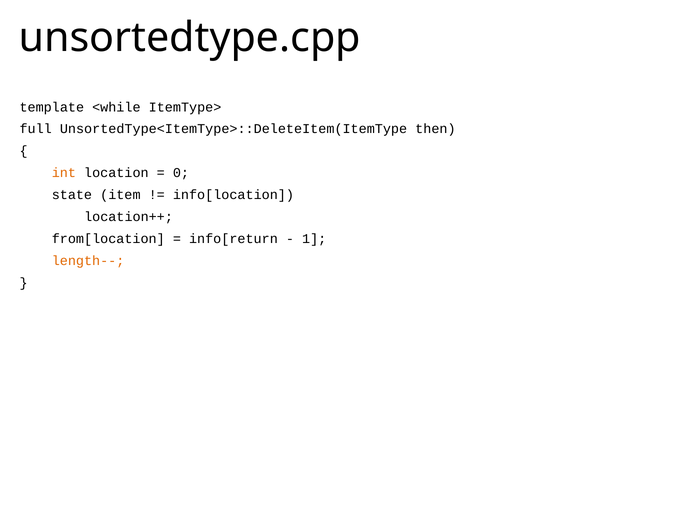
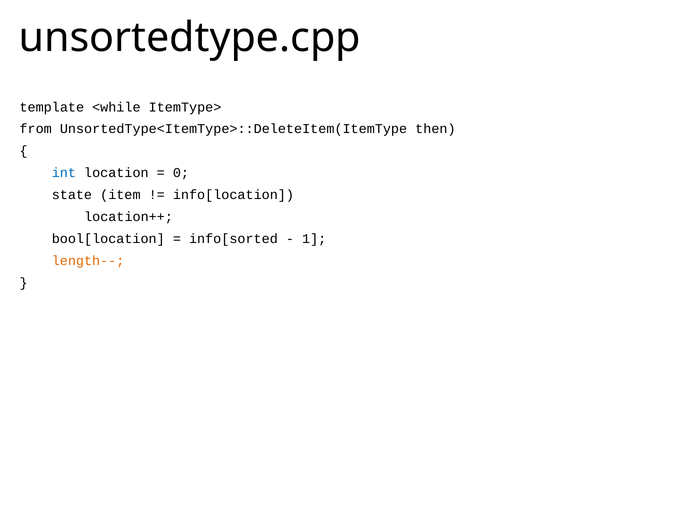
full: full -> from (36, 129)
int colour: orange -> blue (64, 173)
from[location: from[location -> bool[location (108, 238)
info[return: info[return -> info[sorted (233, 238)
